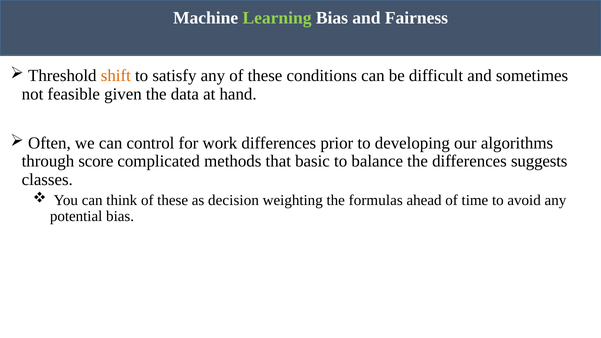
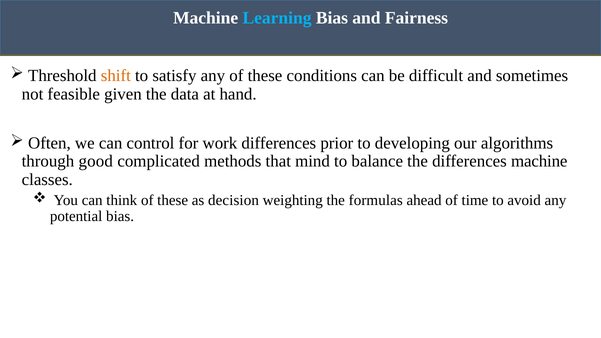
Learning colour: light green -> light blue (277, 18)
score: score -> good (96, 161)
basic: basic -> mind (313, 161)
differences suggests: suggests -> machine (539, 161)
